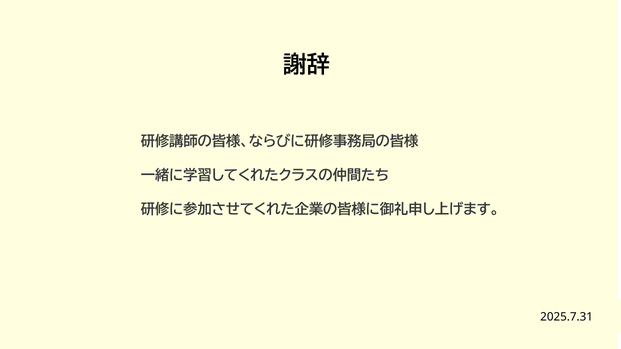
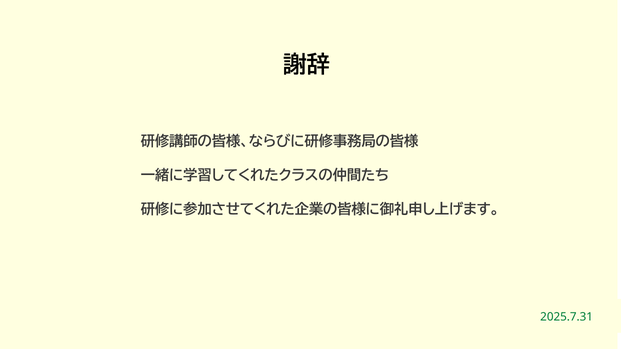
2025.7.31 colour: black -> green (567, 317)
